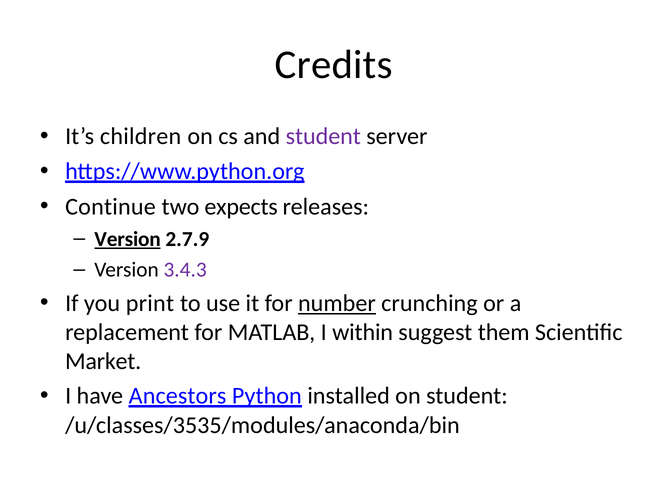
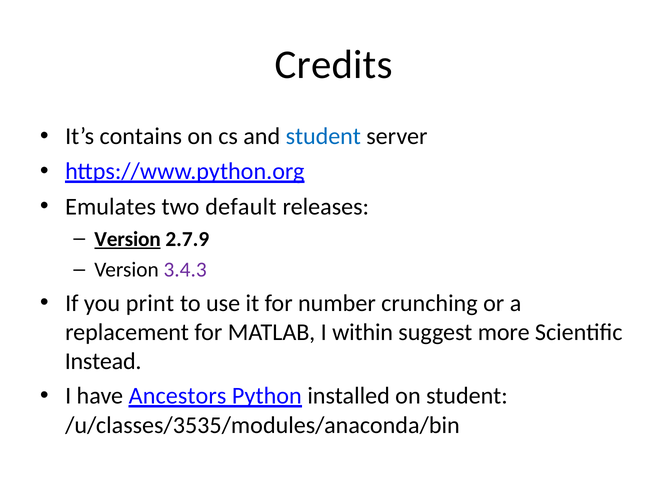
children: children -> contains (141, 136)
student colour: purple -> blue (323, 136)
Continue: Continue -> Emulates (111, 207)
expects: expects -> default (241, 207)
number underline: present -> none (337, 303)
them: them -> more (504, 332)
Market: Market -> Instead (103, 361)
